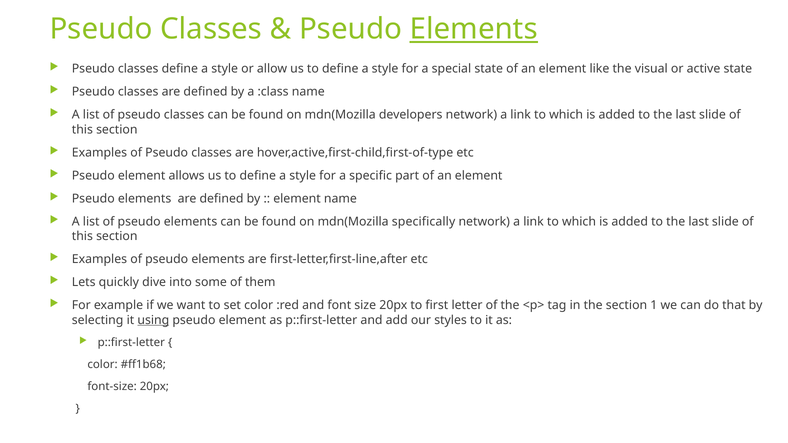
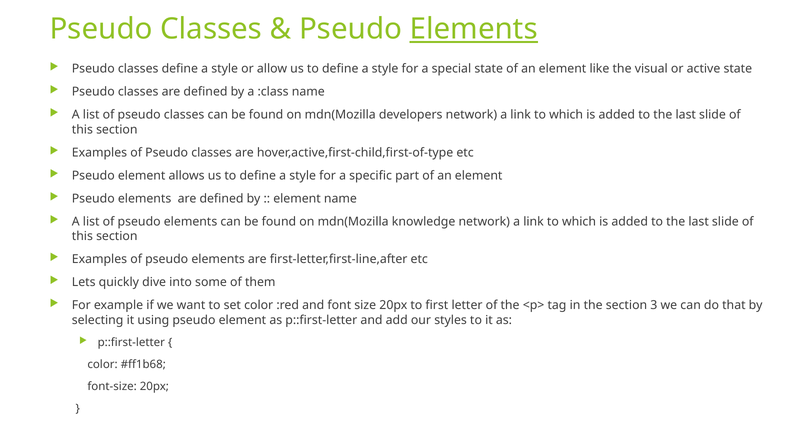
specifically: specifically -> knowledge (424, 222)
1: 1 -> 3 (654, 305)
using underline: present -> none (153, 320)
